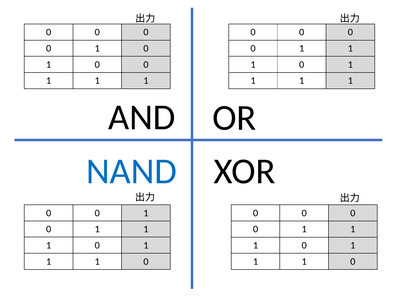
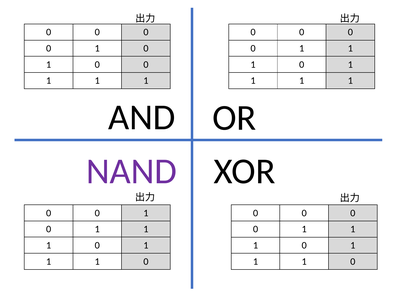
NAND colour: blue -> purple (131, 171)
